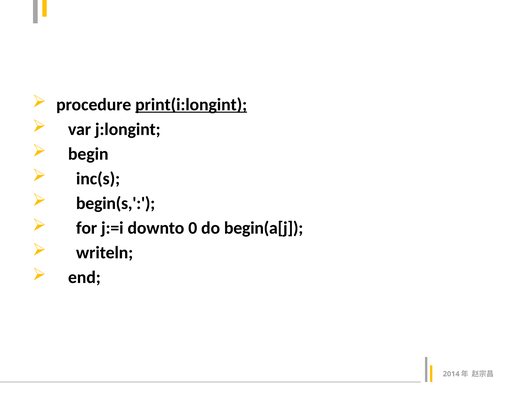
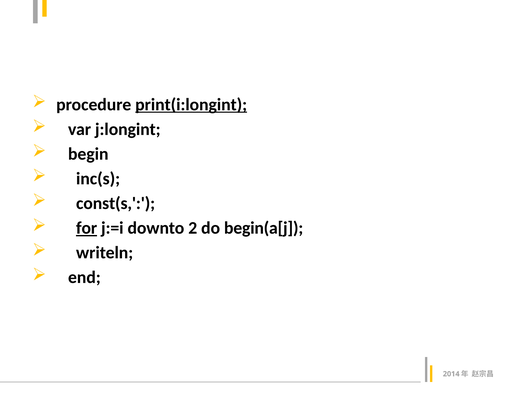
begin(s: begin(s -> const(s (116, 203)
for underline: none -> present (87, 228)
0: 0 -> 2 (193, 228)
